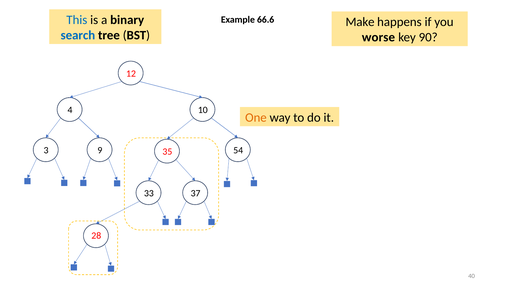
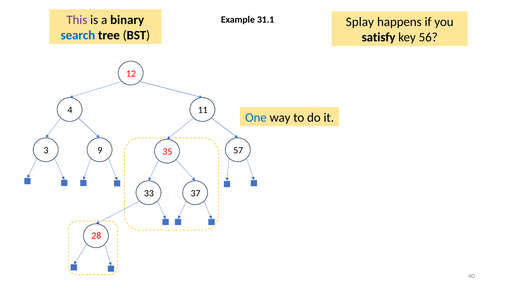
This colour: blue -> purple (77, 20)
66.6: 66.6 -> 31.1 (266, 20)
Make: Make -> Splay (360, 22)
worse: worse -> satisfy (379, 37)
90: 90 -> 56 (428, 37)
10: 10 -> 11 (203, 110)
One colour: orange -> blue (256, 118)
54: 54 -> 57 (238, 150)
